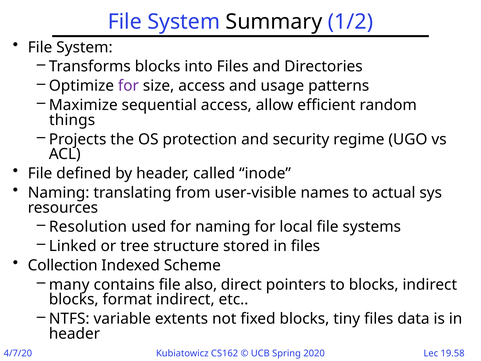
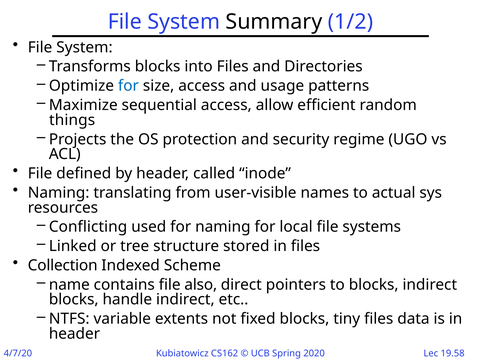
for colour: purple -> blue (128, 86)
Resolution: Resolution -> Conflicting (88, 227)
many: many -> name (69, 284)
format: format -> handle (127, 299)
